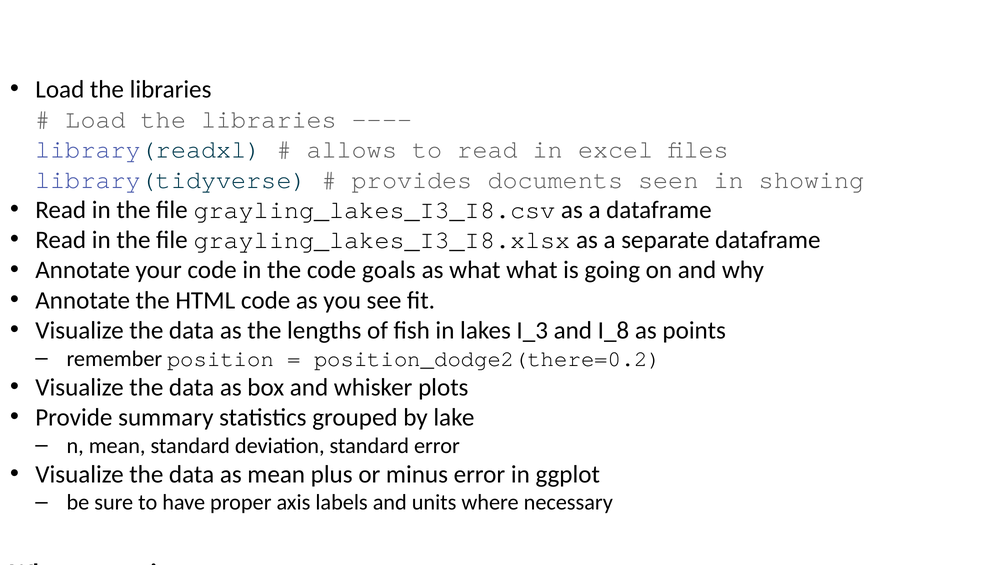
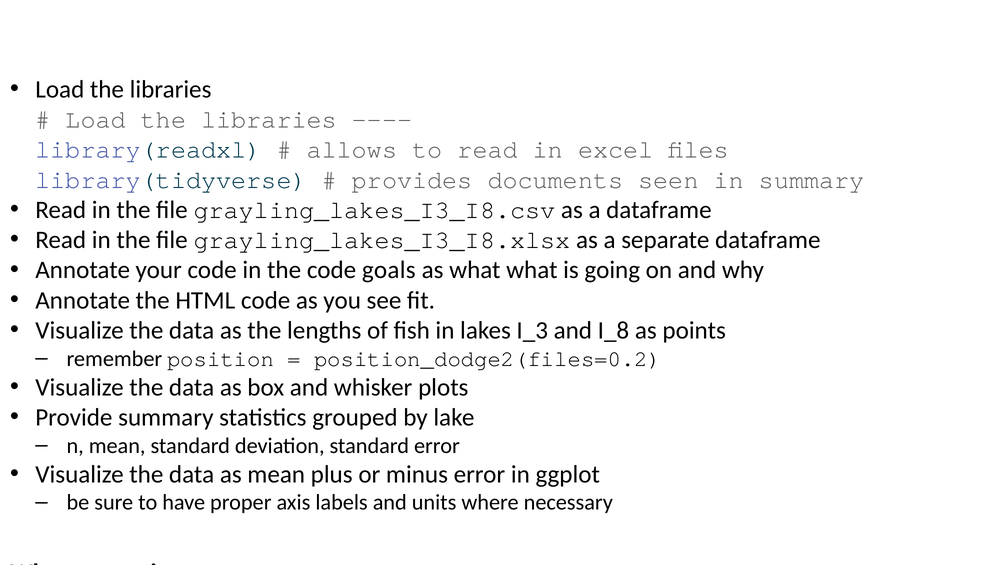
in showing: showing -> summary (812, 180)
position_dodge2(there=0.2: position_dodge2(there=0.2 -> position_dodge2(files=0.2 (488, 359)
